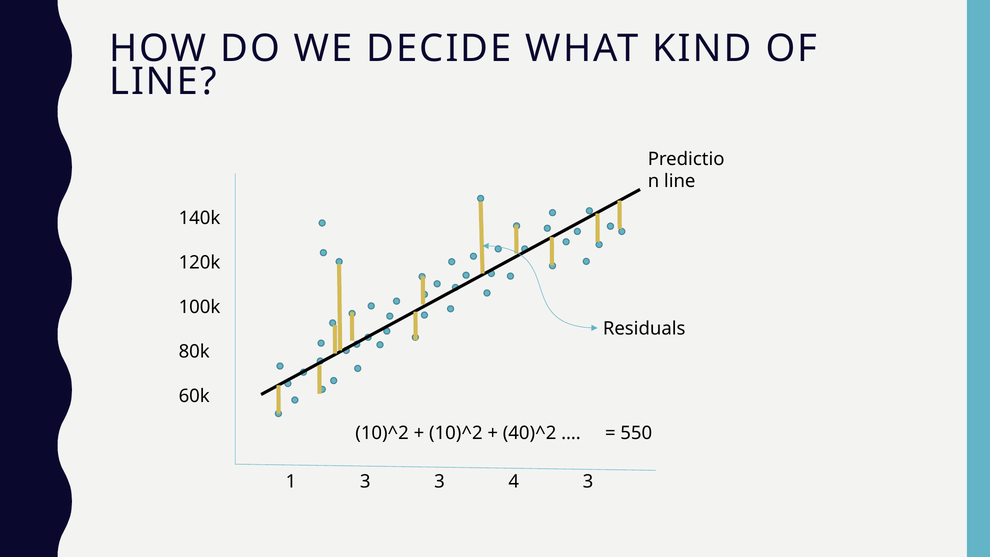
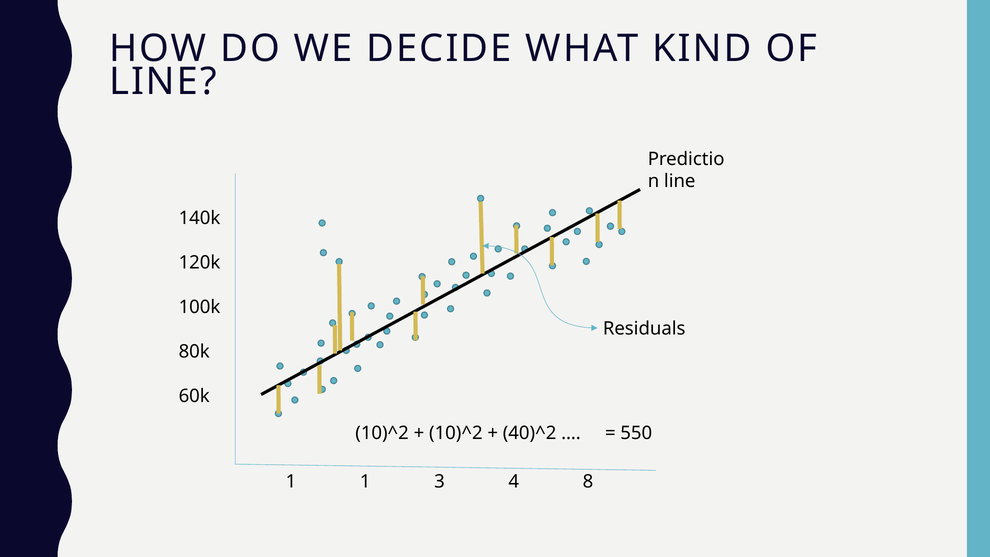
1 3: 3 -> 1 (365, 482)
4 3: 3 -> 8 (588, 482)
